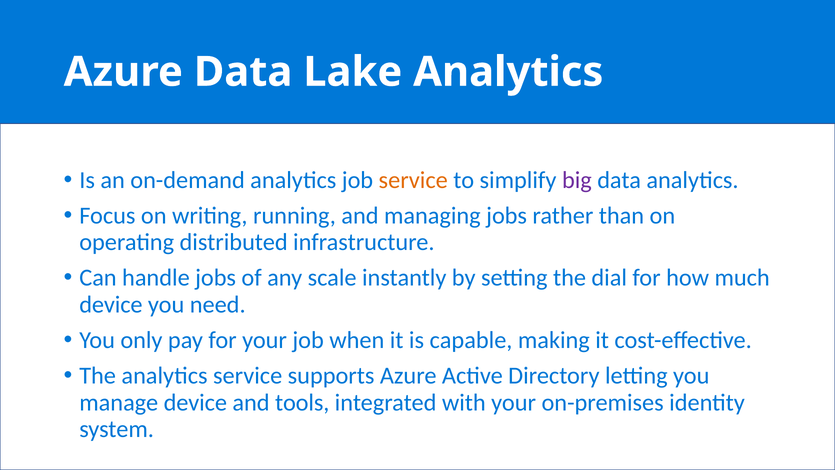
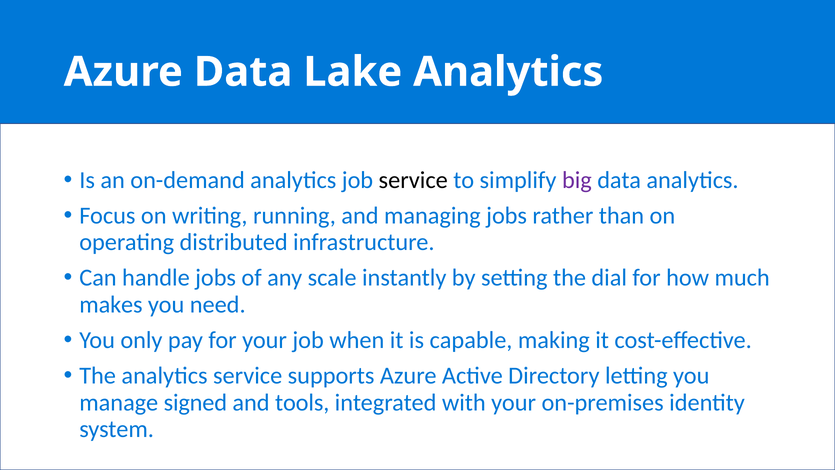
service colour: orange -> black (413, 180)
device: device -> makes (111, 305)
manage device: device -> signed (195, 402)
